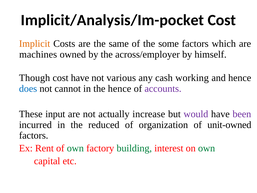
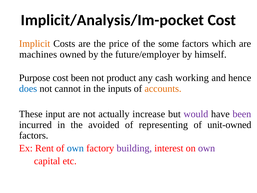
same: same -> price (119, 44)
across/employer: across/employer -> future/employer (147, 54)
Though: Though -> Purpose (35, 78)
cost have: have -> been (80, 78)
various: various -> product (121, 78)
the hence: hence -> inputs (120, 88)
accounts colour: purple -> orange (163, 88)
reduced: reduced -> avoided (104, 125)
organization: organization -> representing (163, 125)
own colour: green -> blue (75, 148)
building colour: green -> purple (134, 148)
own colour: green -> purple (207, 148)
